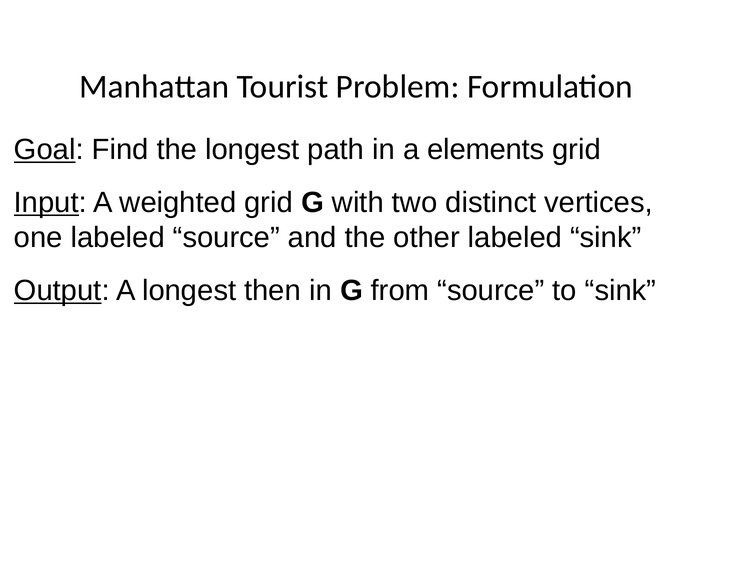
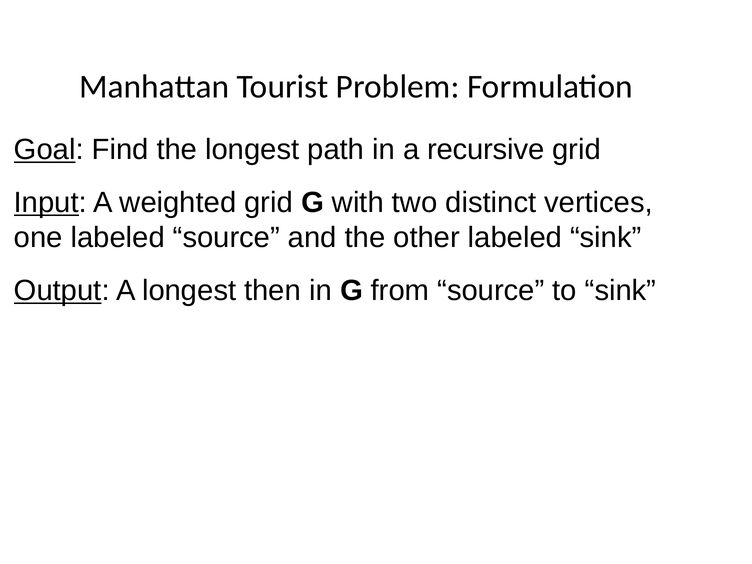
elements: elements -> recursive (486, 149)
